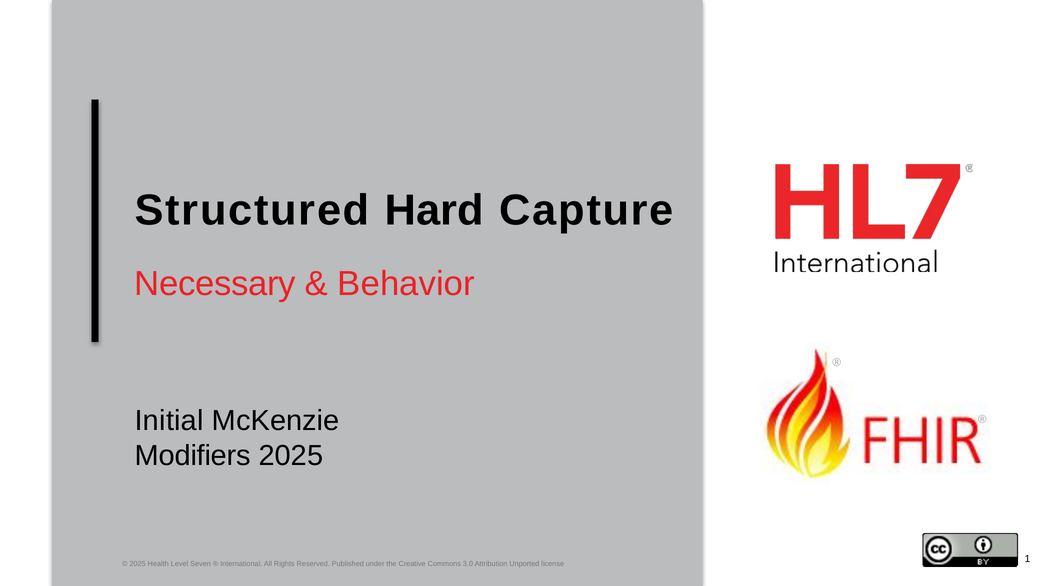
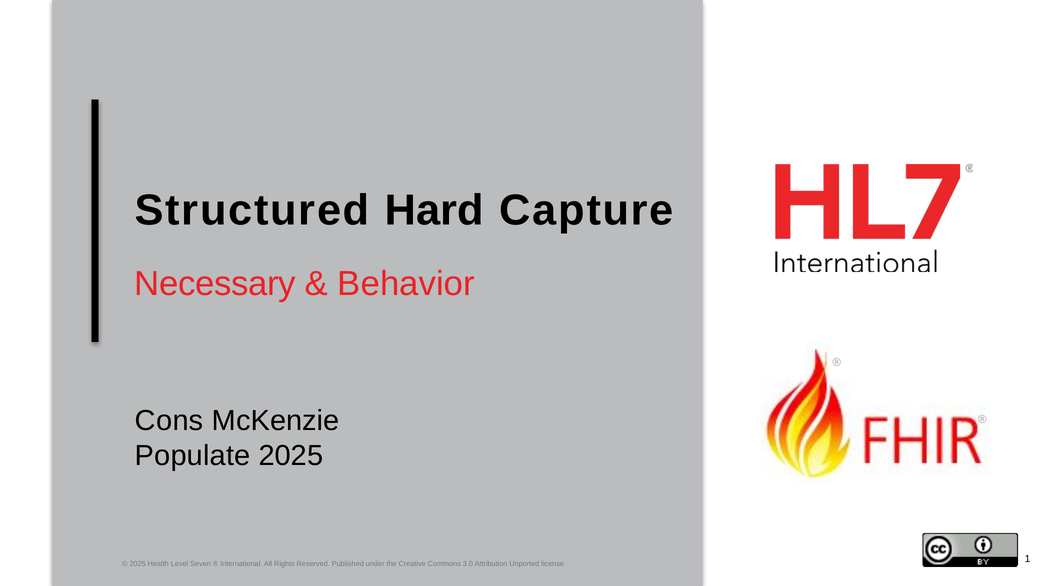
Initial: Initial -> Cons (169, 421)
Modifiers: Modifiers -> Populate (193, 456)
